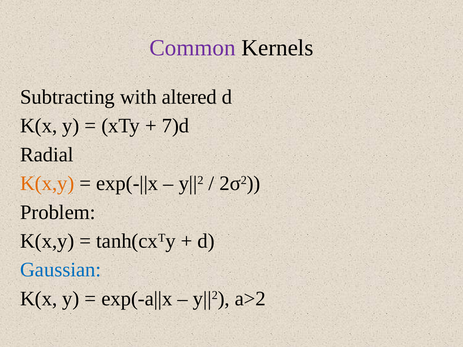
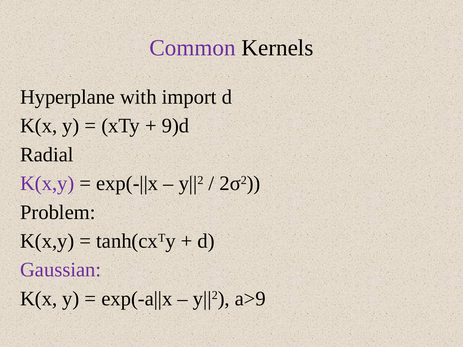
Subtracting: Subtracting -> Hyperplane (68, 97)
altered: altered -> import (189, 97)
7)d: 7)d -> 9)d (176, 126)
K(x,y colour: orange -> purple (47, 184)
Gaussian colour: blue -> purple (61, 270)
a>2: a>2 -> a>9 (250, 299)
